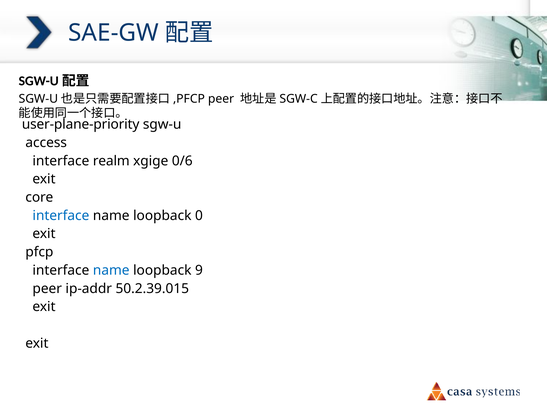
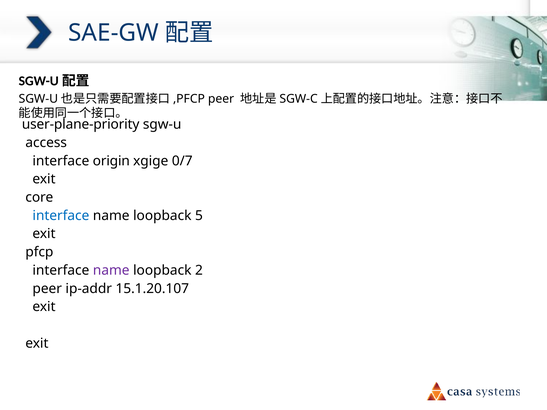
realm: realm -> origin (111, 161)
0/6: 0/6 -> 0/7 (182, 161)
0: 0 -> 5 (199, 216)
name colour: blue -> purple (111, 270)
9: 9 -> 2 (199, 270)
50.2.39.015: 50.2.39.015 -> 15.1.20.107 (152, 289)
